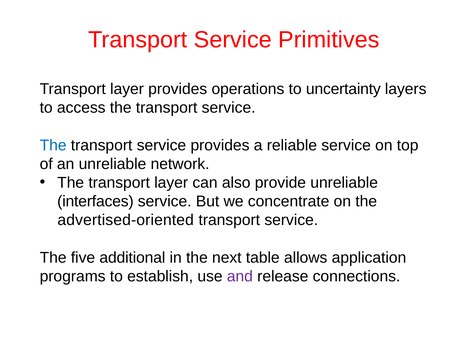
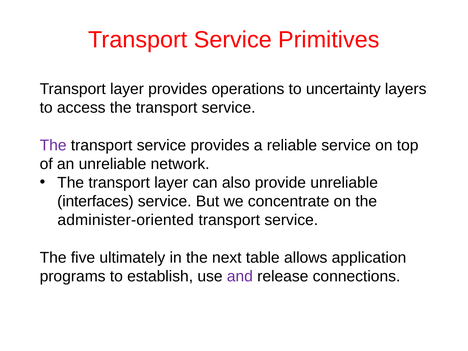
The colour: blue -> purple (53, 145)
advertised-oriented: advertised-oriented -> administer-oriented (126, 220)
additional: additional -> ultimately (132, 258)
